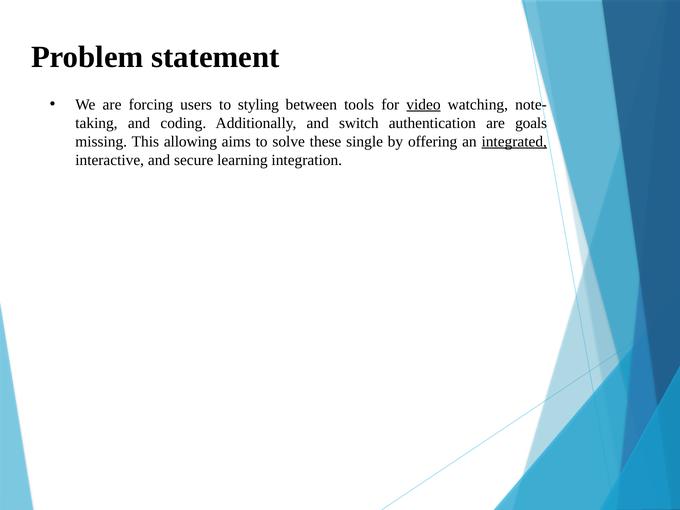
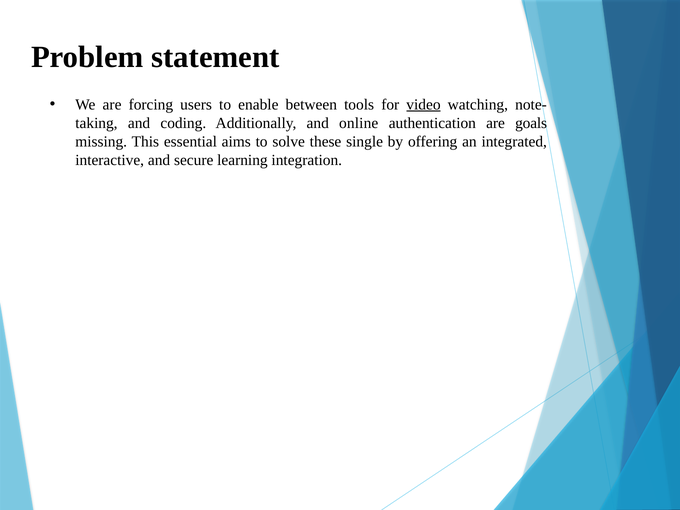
styling: styling -> enable (258, 105)
switch: switch -> online (359, 123)
allowing: allowing -> essential (190, 142)
integrated underline: present -> none (514, 142)
